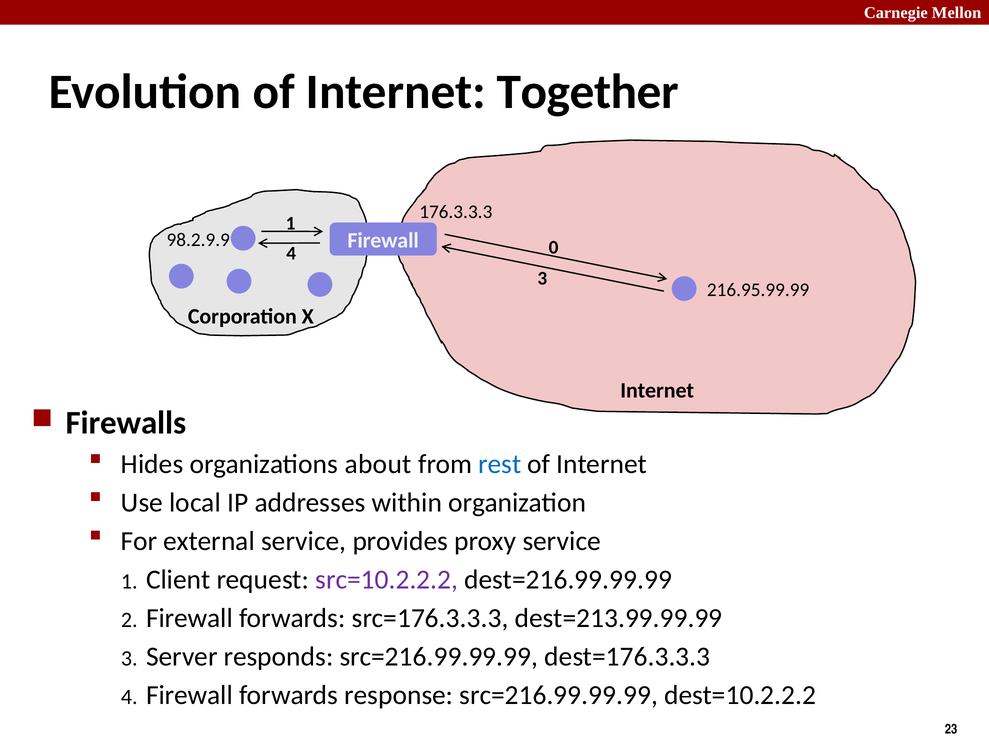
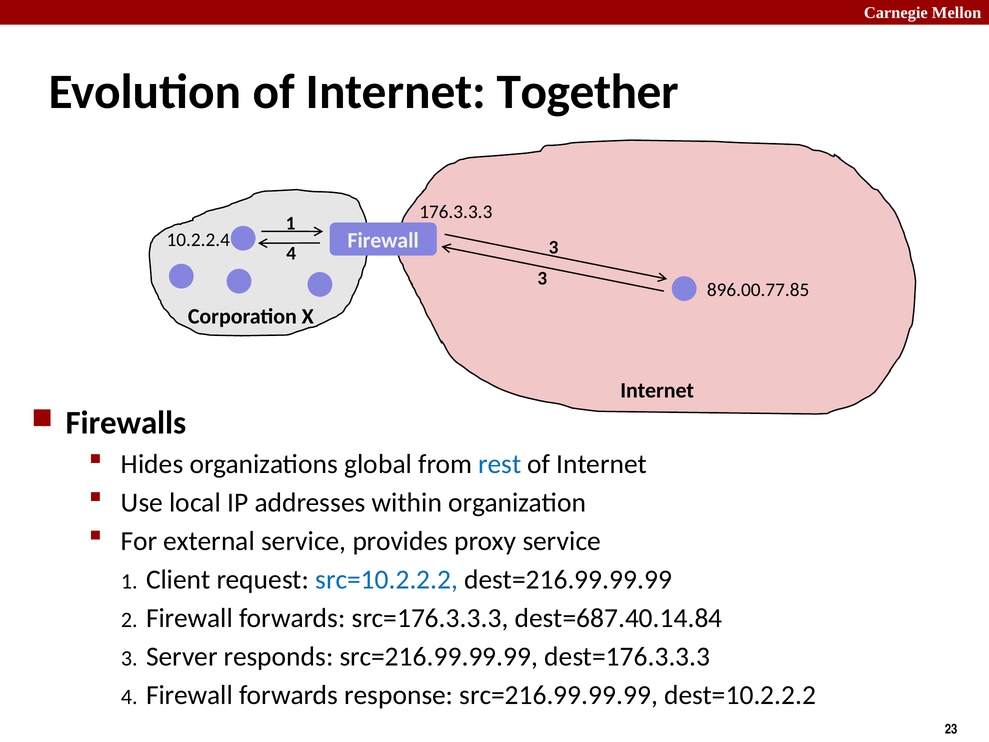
98.2.9.9: 98.2.9.9 -> 10.2.2.4 (198, 240)
4 0: 0 -> 3 (554, 247)
216.95.99.99: 216.95.99.99 -> 896.00.77.85 (758, 290)
about: about -> global (378, 464)
src=10.2.2.2 colour: purple -> blue (387, 579)
dest=213.99.99.99: dest=213.99.99.99 -> dest=687.40.14.84 (618, 618)
